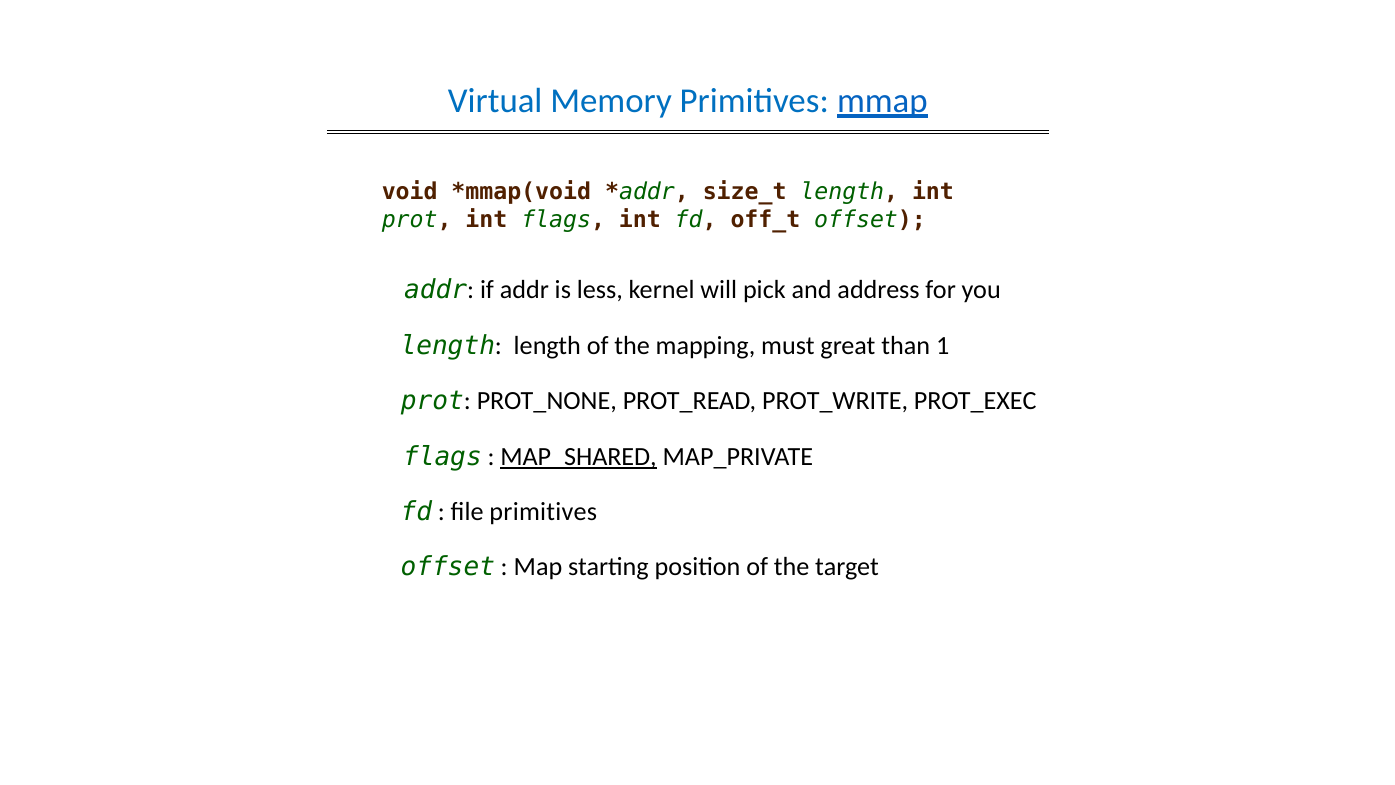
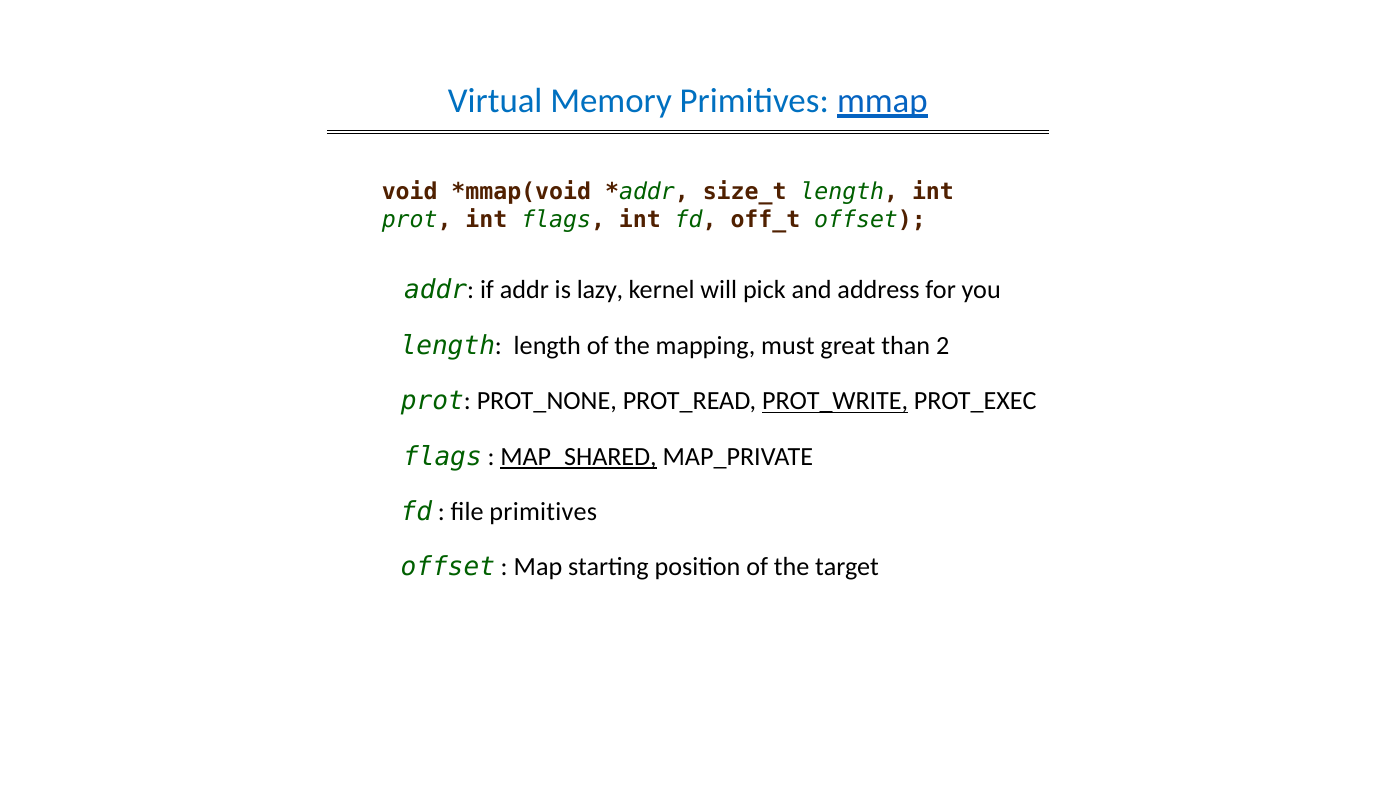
less: less -> lazy (600, 290)
1: 1 -> 2 (943, 346)
PROT_WRITE underline: none -> present (835, 401)
